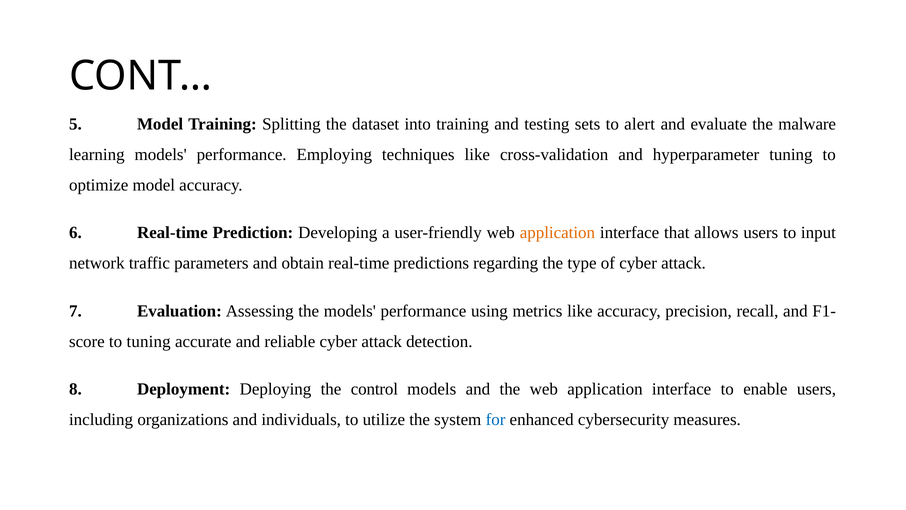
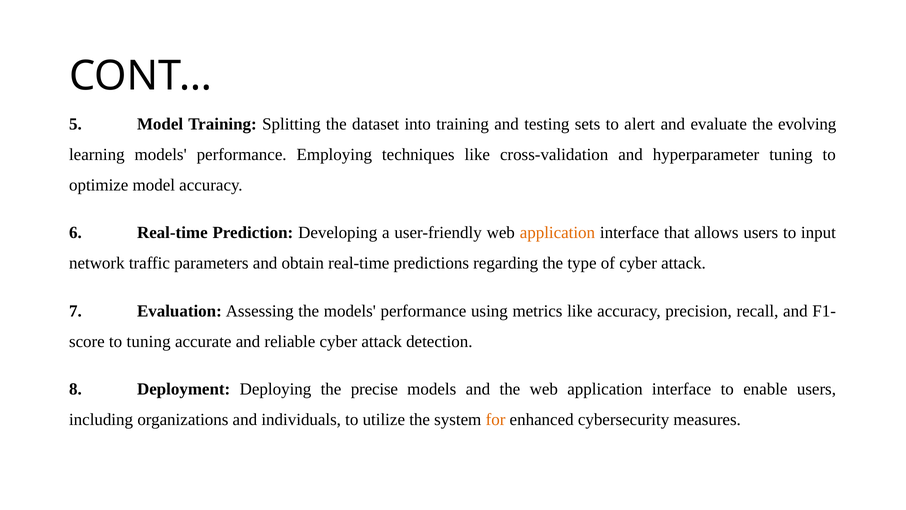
malware: malware -> evolving (807, 124)
control: control -> precise (374, 389)
for colour: blue -> orange (496, 419)
